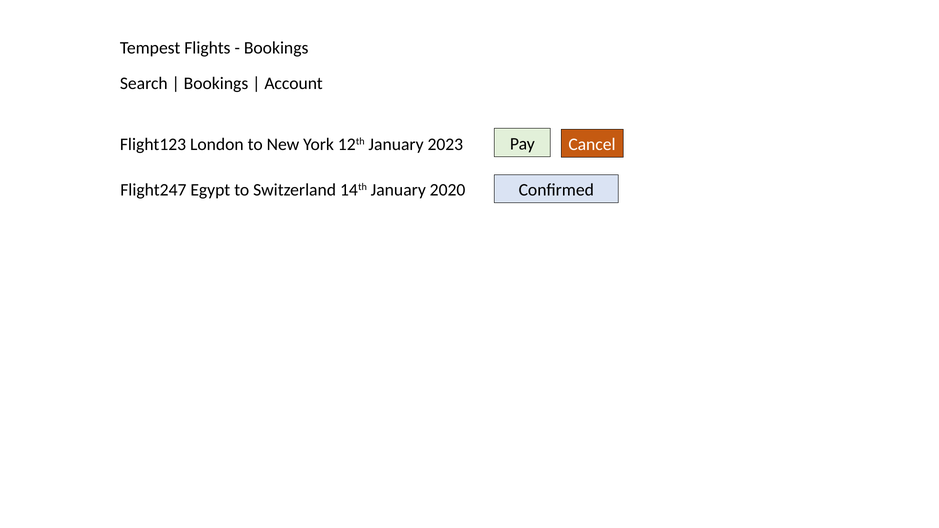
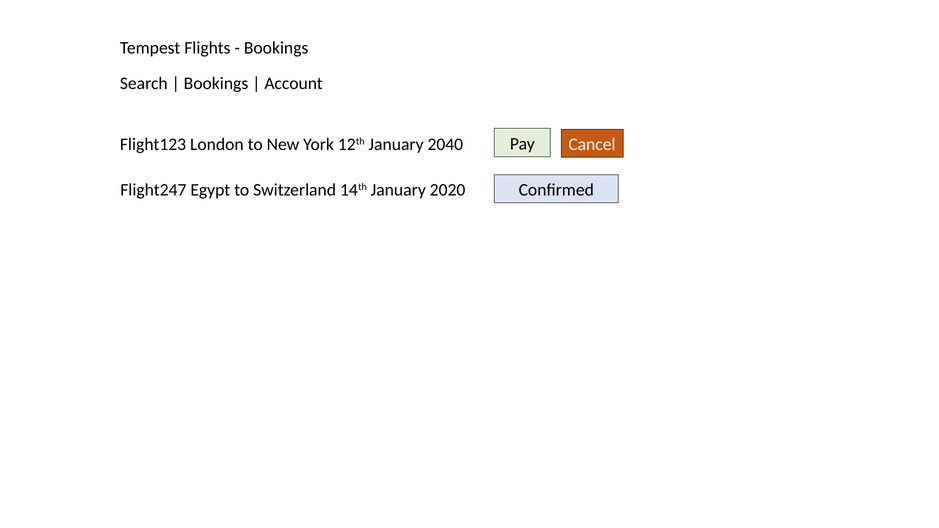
2023: 2023 -> 2040 (445, 144)
